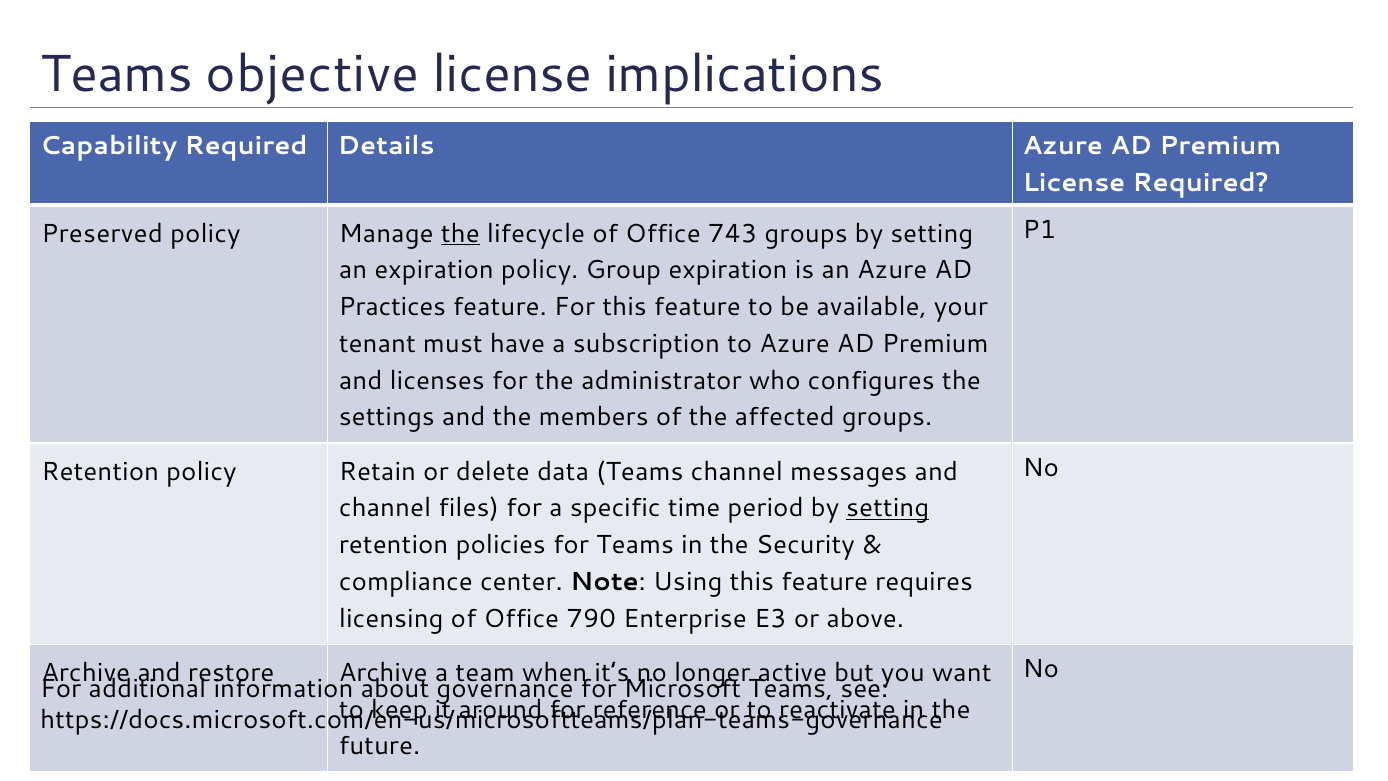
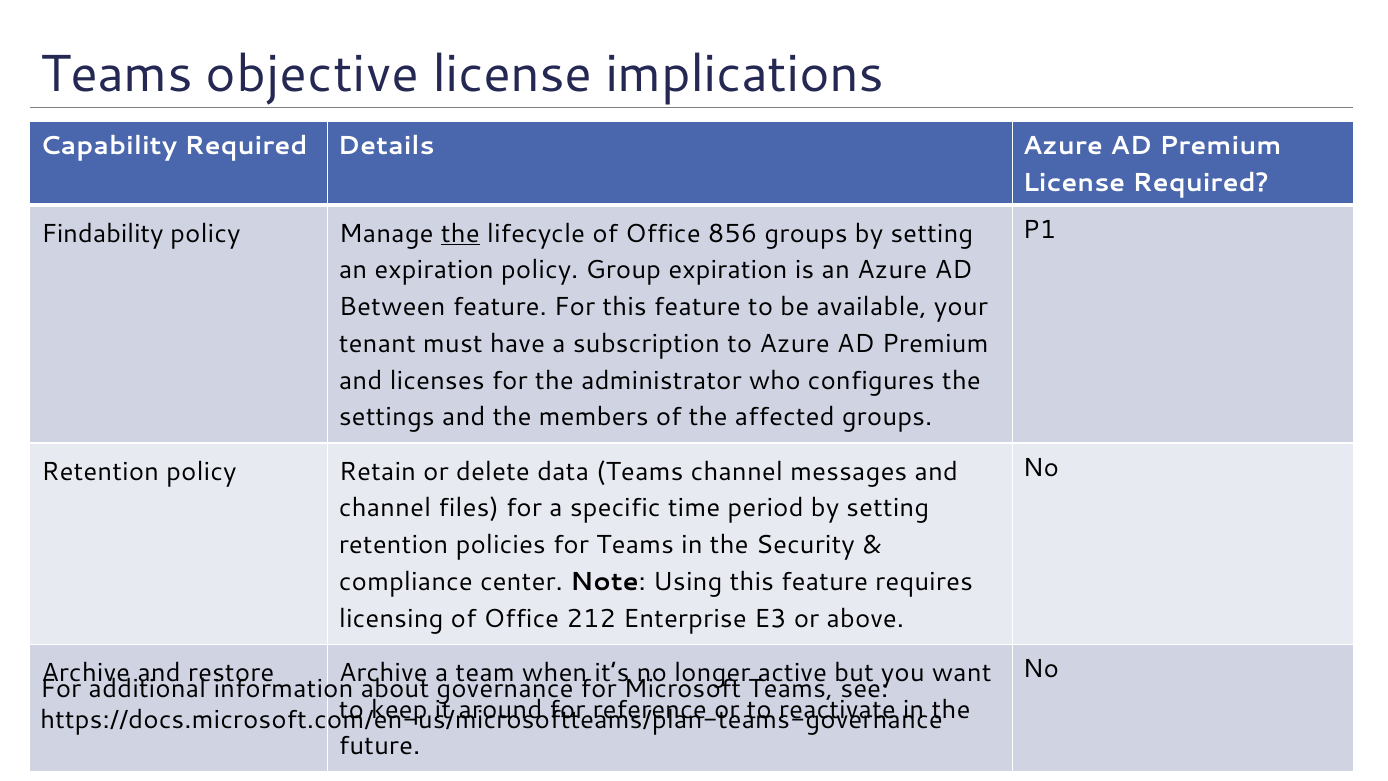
Preserved: Preserved -> Findability (102, 233)
743: 743 -> 856 (733, 233)
Practices: Practices -> Between (392, 307)
setting underline: present -> none (888, 508)
790: 790 -> 212 (591, 618)
